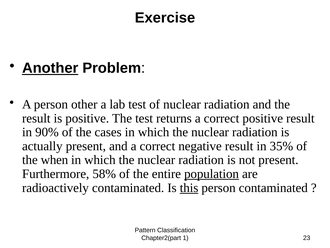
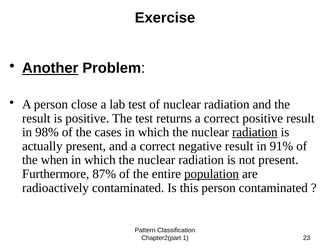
other: other -> close (84, 104)
90%: 90% -> 98% (47, 132)
radiation underline: none -> present (255, 132)
35%: 35% -> 91% (281, 146)
58%: 58% -> 87% (104, 174)
this underline: present -> none (189, 187)
